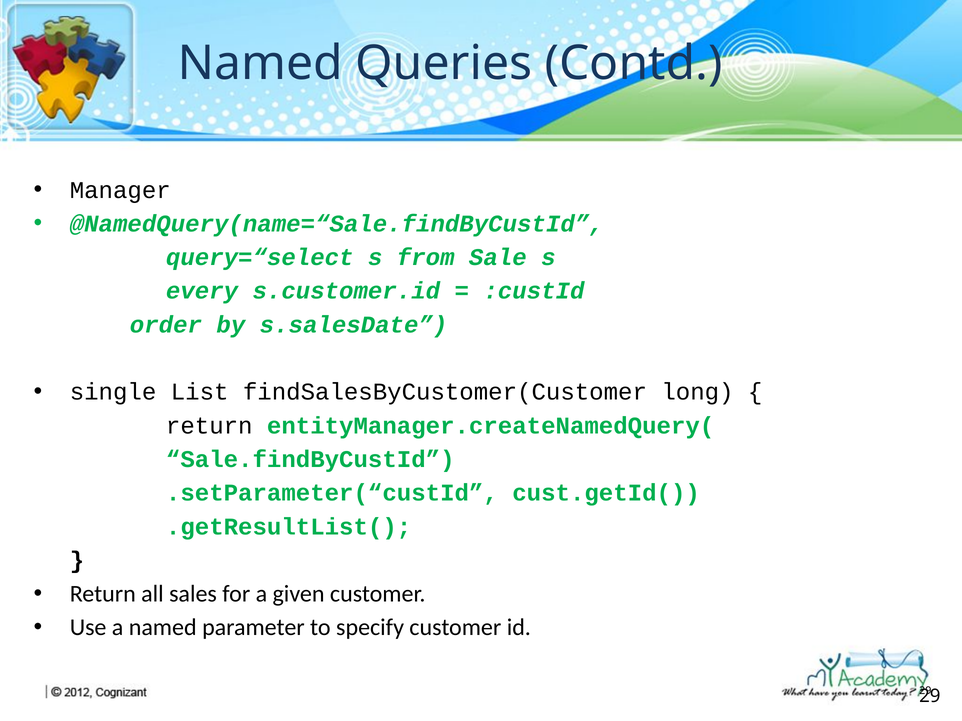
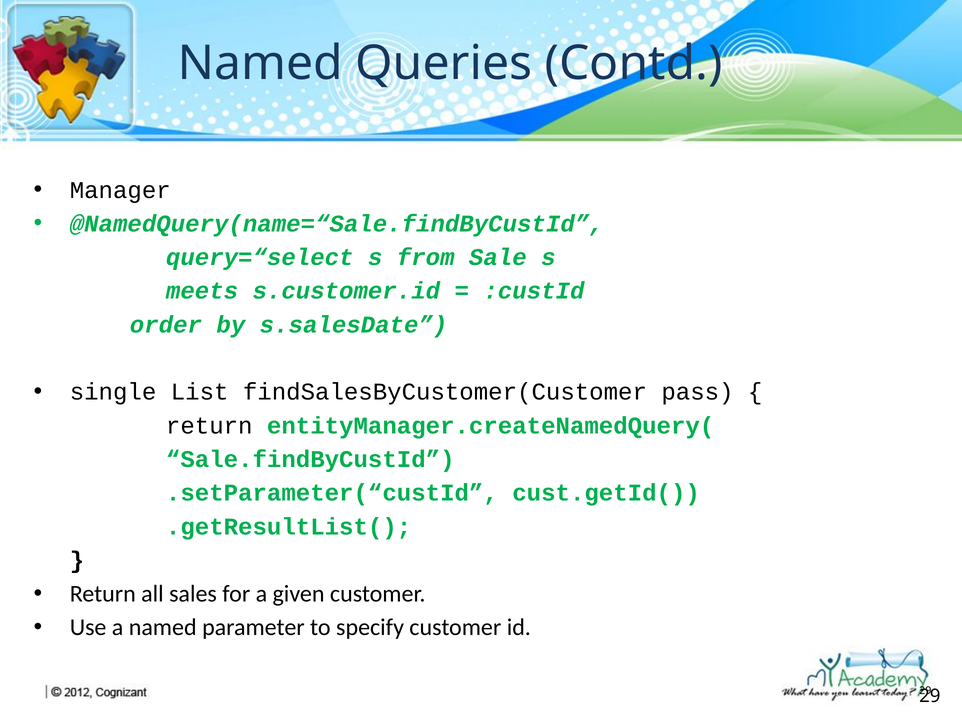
every: every -> meets (202, 291)
long: long -> pass (697, 392)
